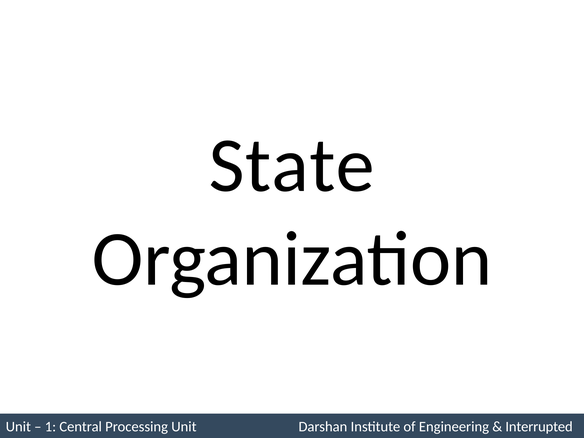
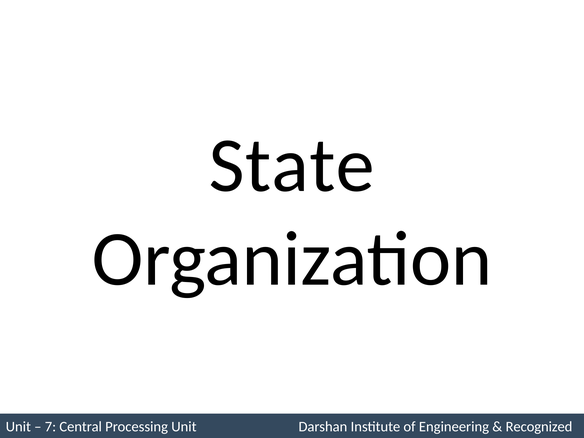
1: 1 -> 7 (50, 427)
Interrupted: Interrupted -> Recognized (539, 427)
